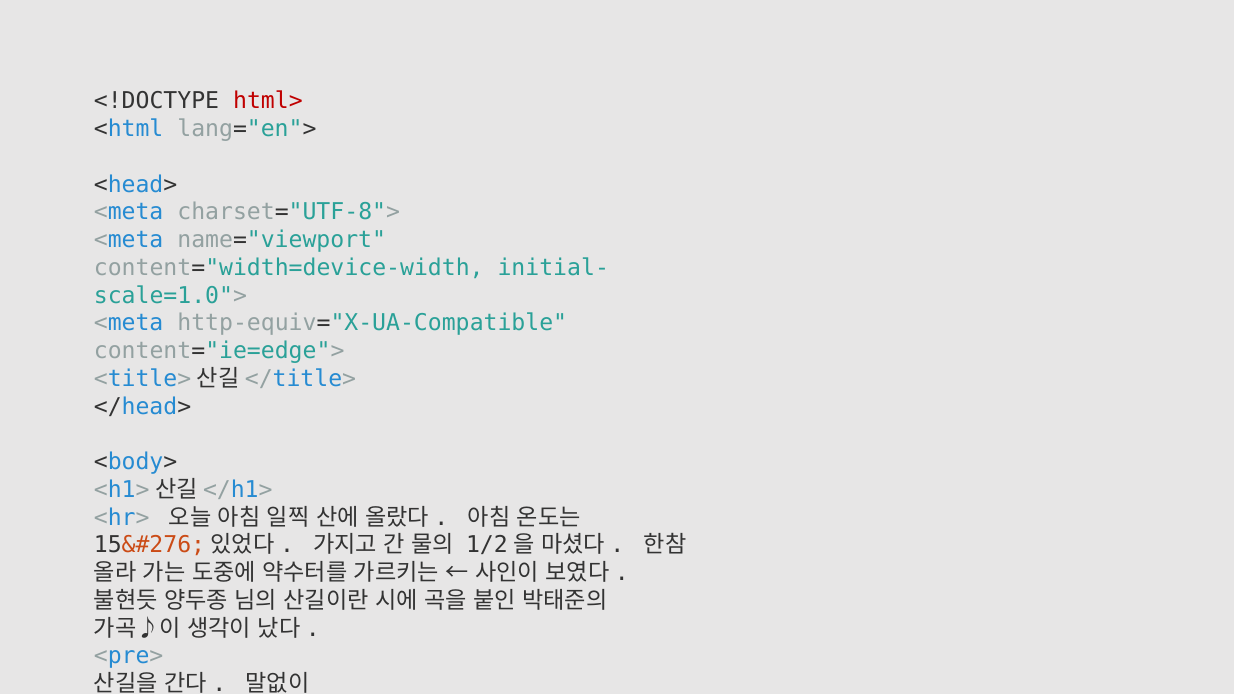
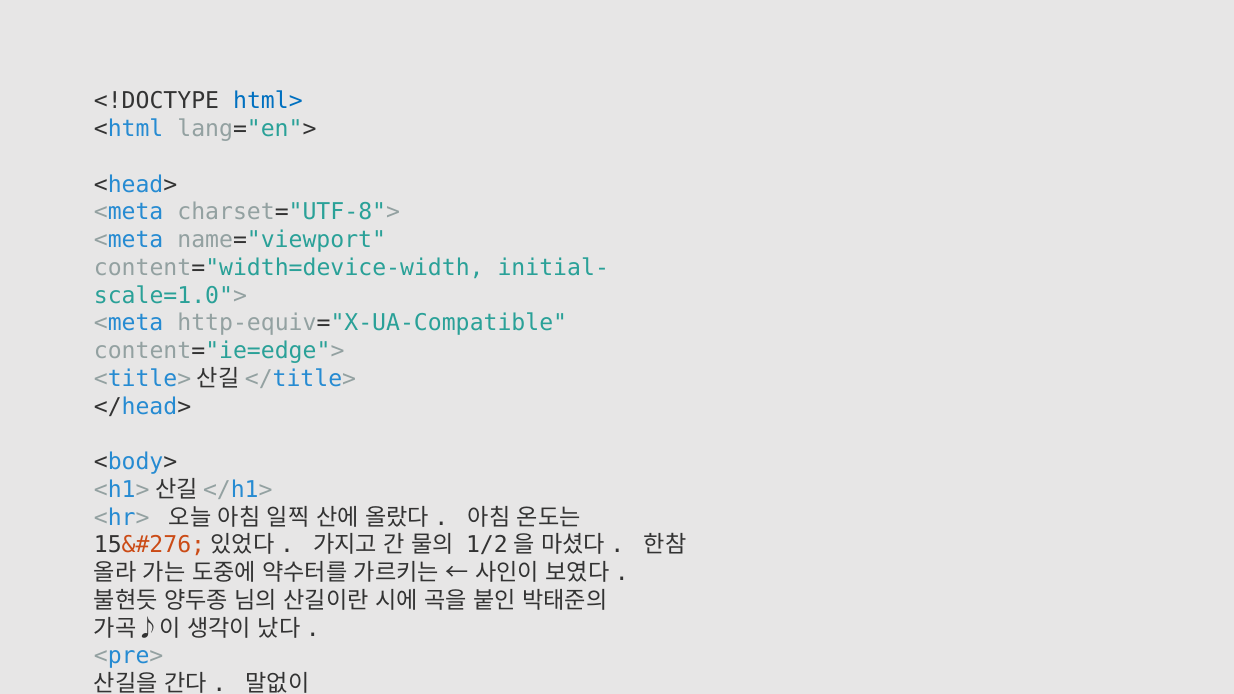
html> colour: red -> blue (268, 101)
